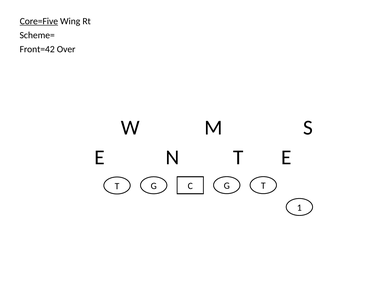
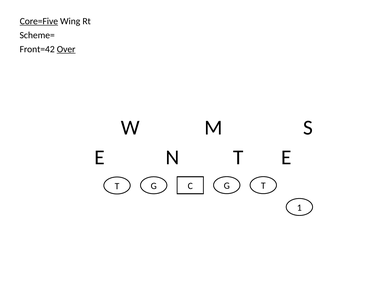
Over underline: none -> present (66, 49)
